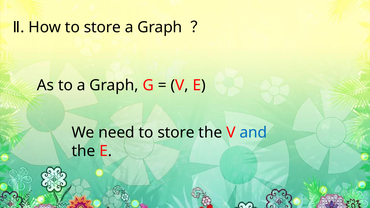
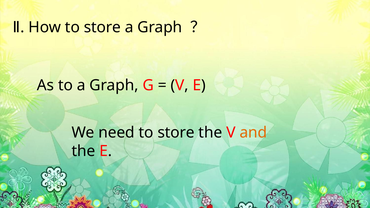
and colour: blue -> orange (253, 133)
